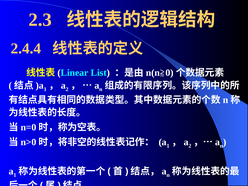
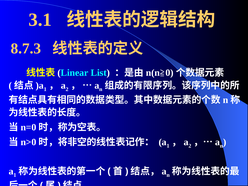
2.3: 2.3 -> 3.1 (40, 20)
2.4.4: 2.4.4 -> 8.7.3 (26, 49)
